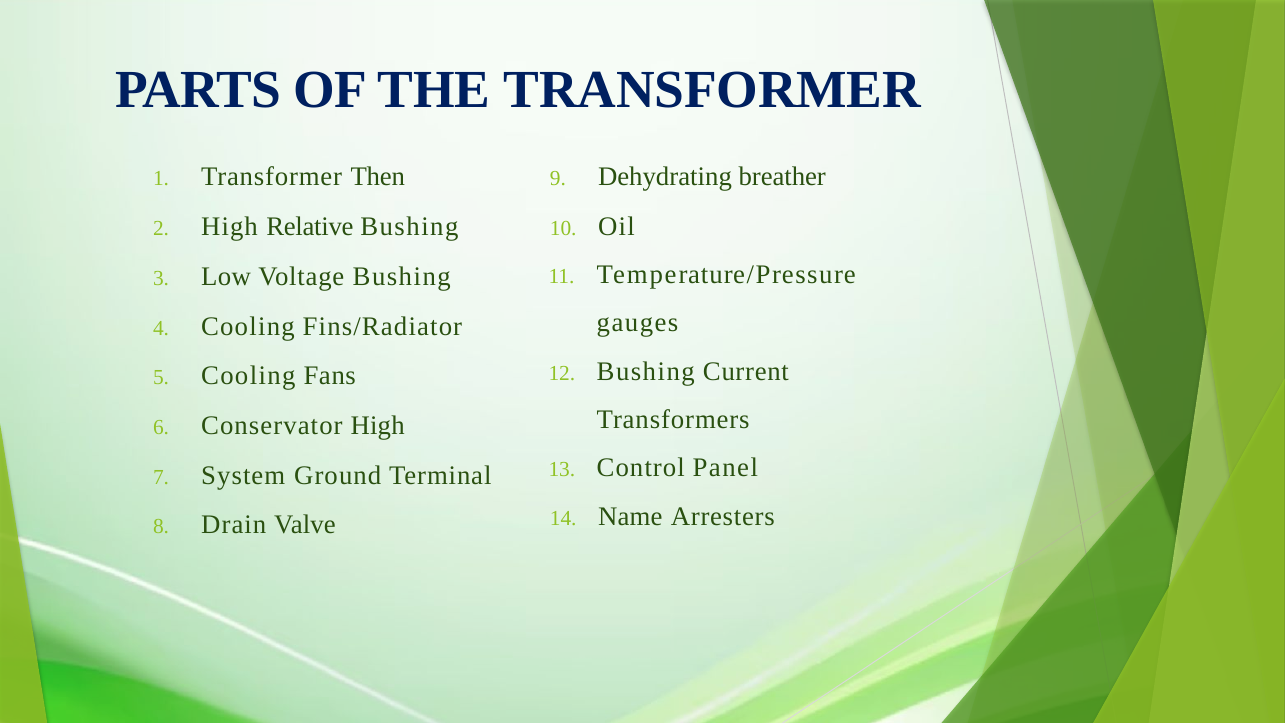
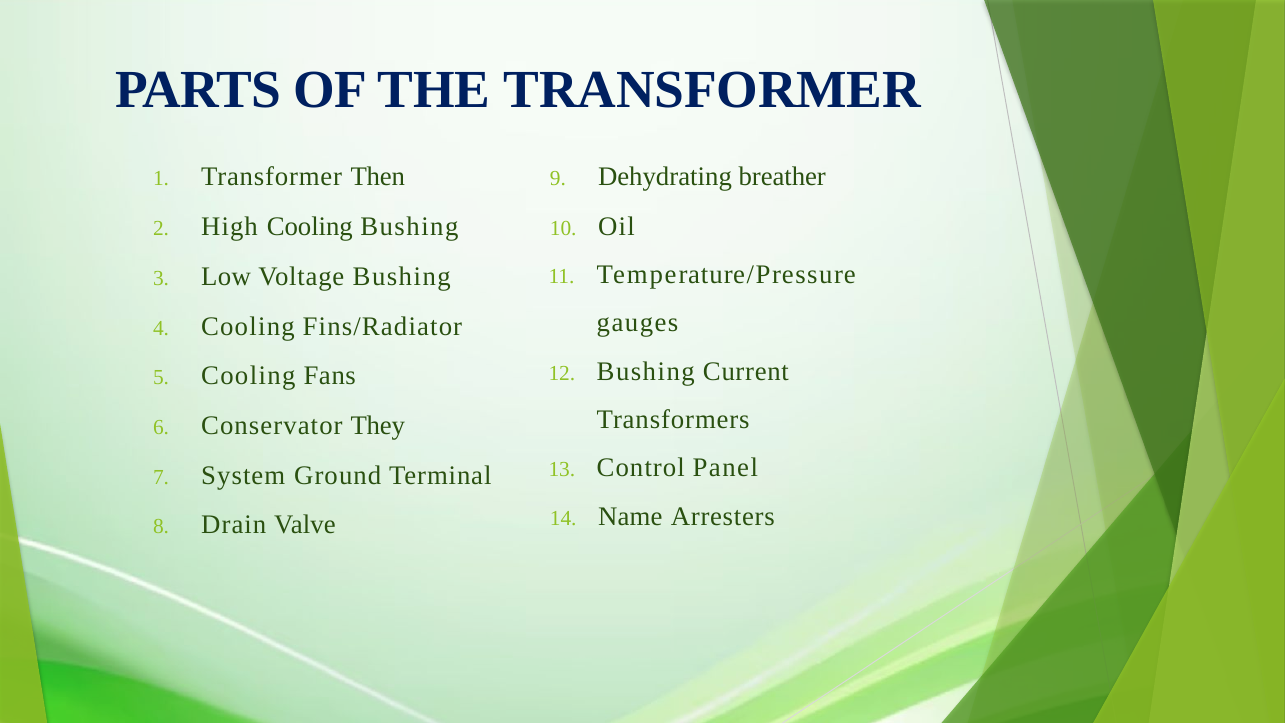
High Relative: Relative -> Cooling (310, 227)
Conservator High: High -> They (378, 425)
